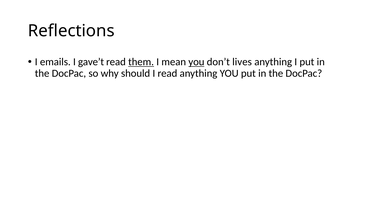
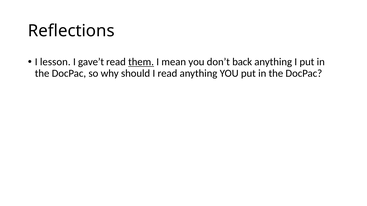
emails: emails -> lesson (55, 62)
you underline: present -> none (196, 62)
lives: lives -> back (242, 62)
